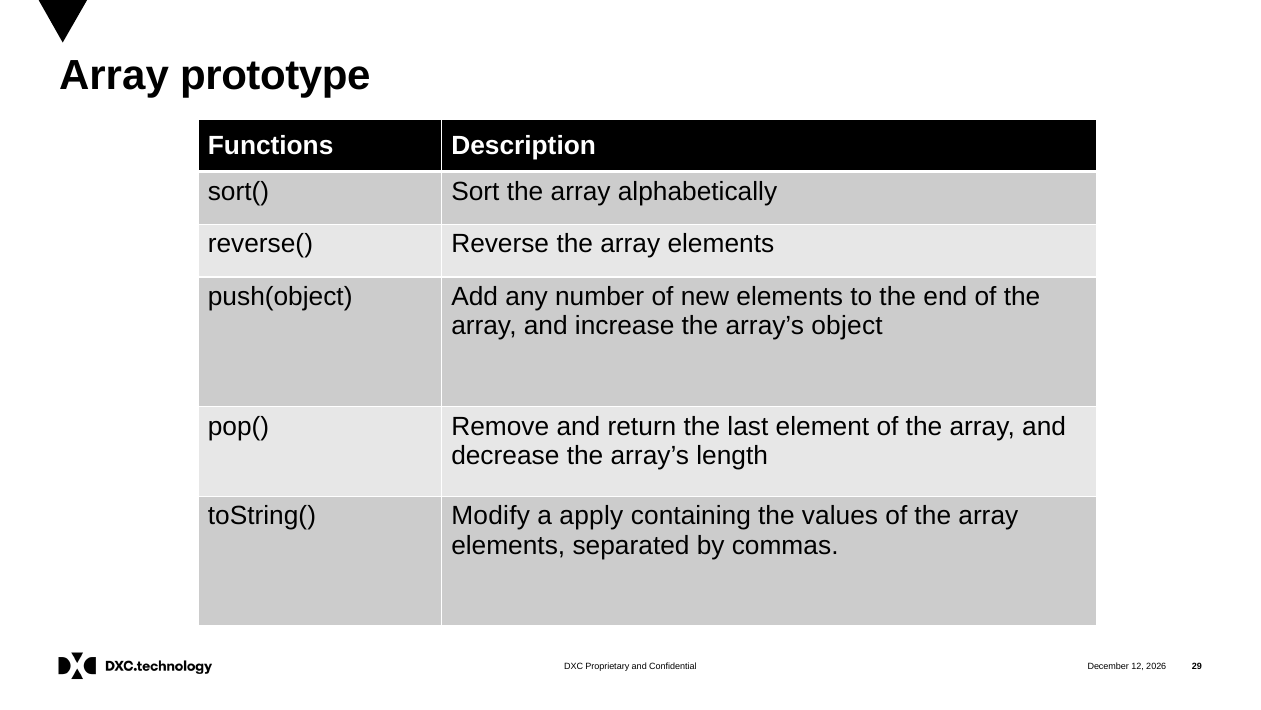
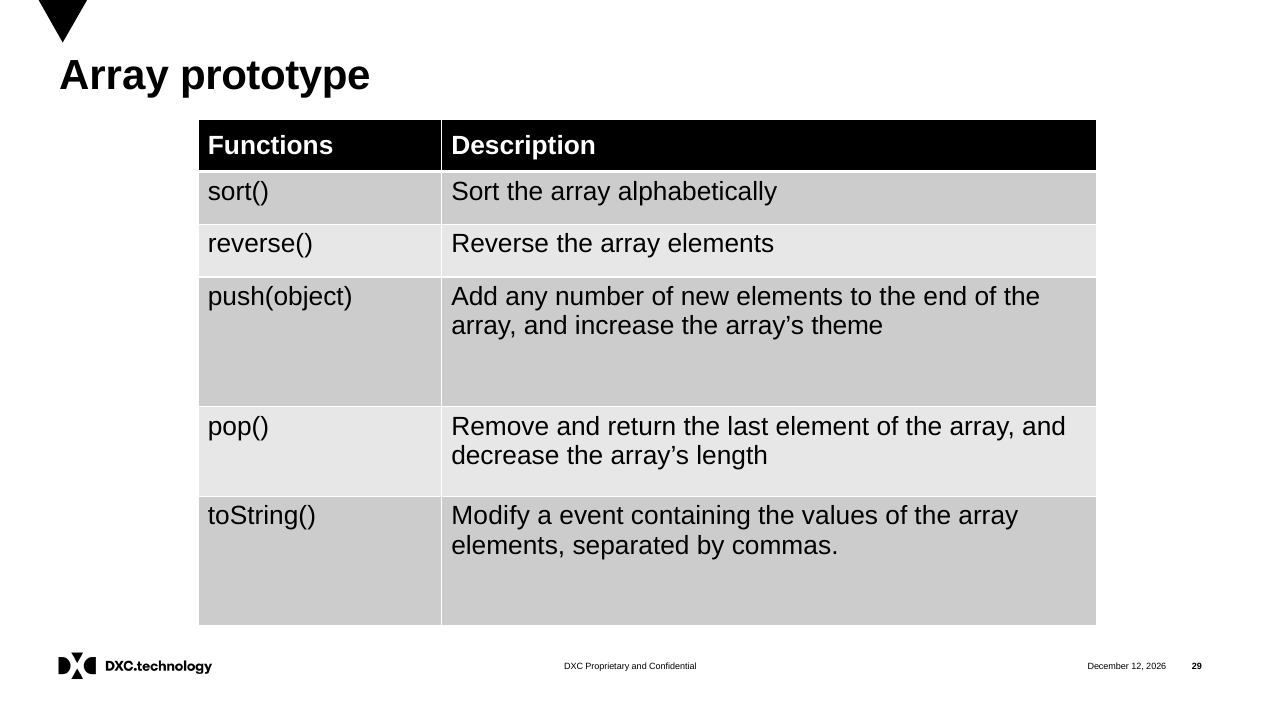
object: object -> theme (847, 326)
apply: apply -> event (592, 516)
